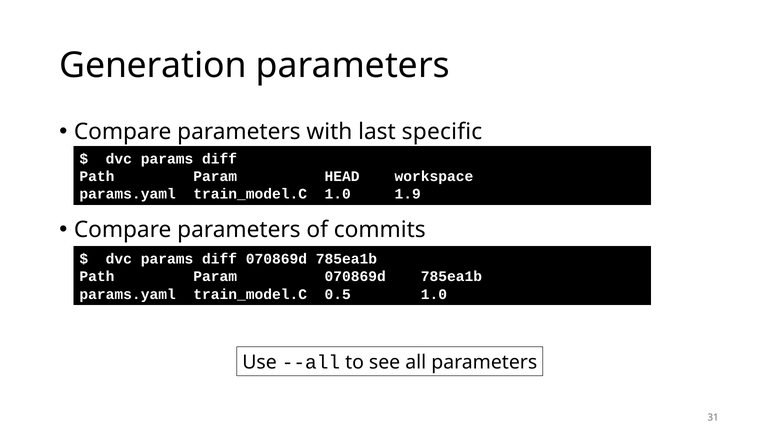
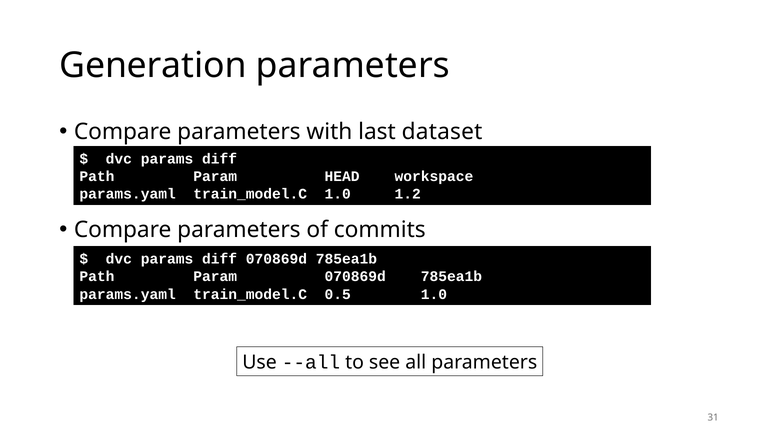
specific: specific -> dataset (442, 132)
1.9: 1.9 -> 1.2 (408, 194)
